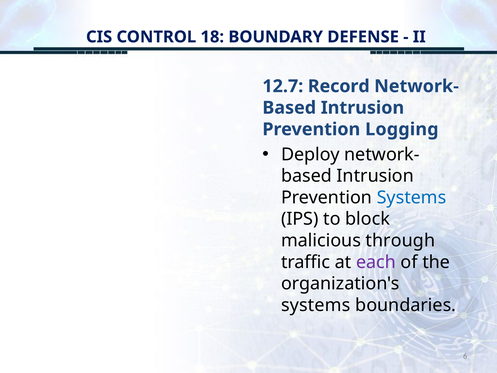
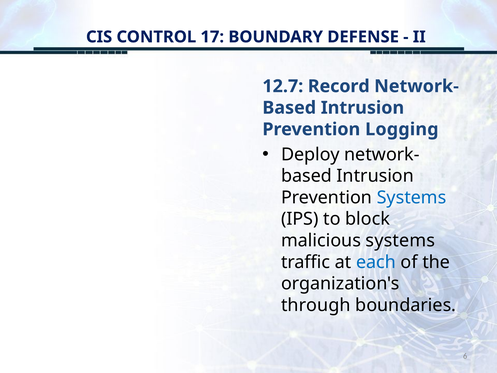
18: 18 -> 17 (212, 37)
malicious through: through -> systems (400, 240)
each colour: purple -> blue (376, 262)
systems: systems -> through (316, 305)
